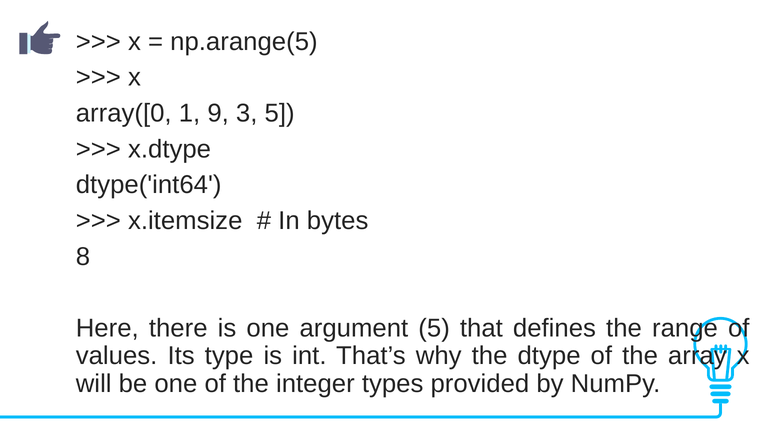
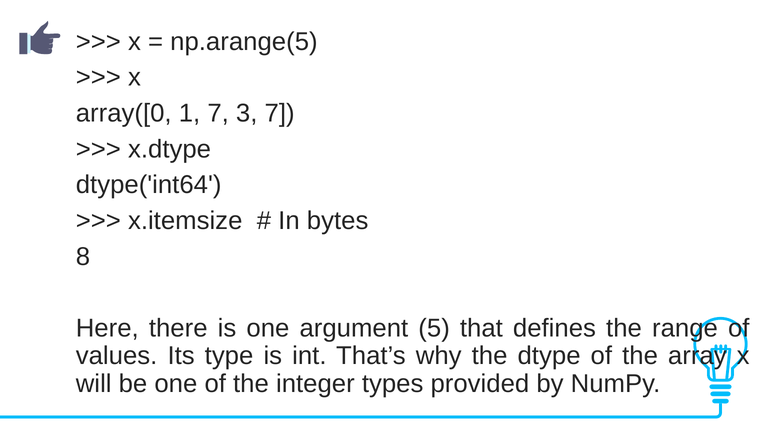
1 9: 9 -> 7 (218, 113)
3 5: 5 -> 7 (280, 113)
